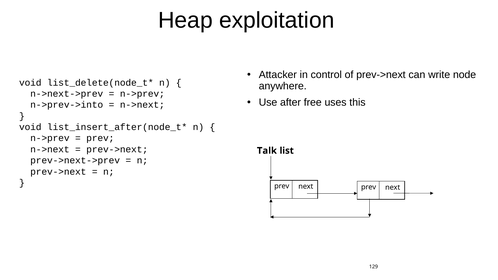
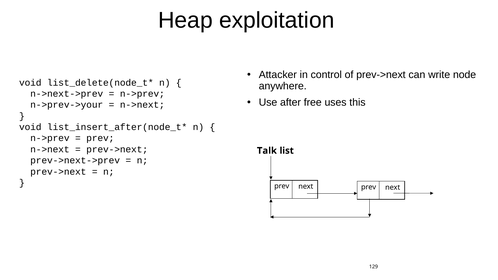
n->prev->into: n->prev->into -> n->prev->your (67, 105)
